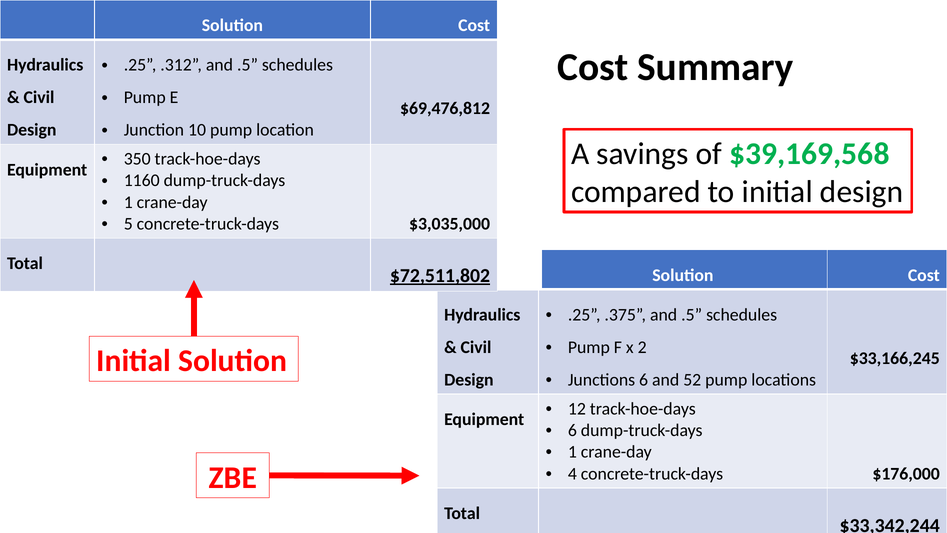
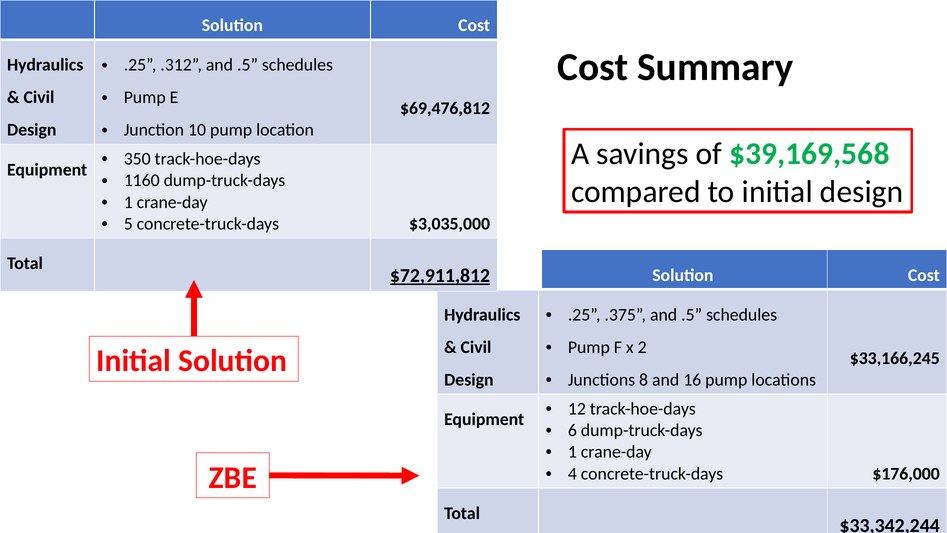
$72,511,802: $72,511,802 -> $72,911,812 (440, 276)
Junctions 6: 6 -> 8 (644, 380)
52: 52 -> 16 (692, 380)
